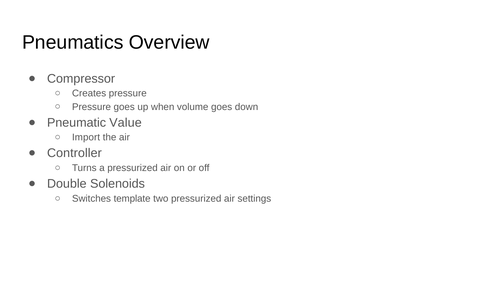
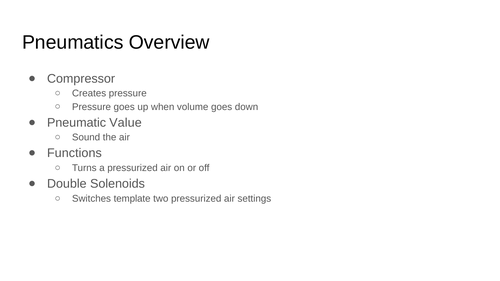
Import: Import -> Sound (86, 138)
Controller: Controller -> Functions (74, 153)
